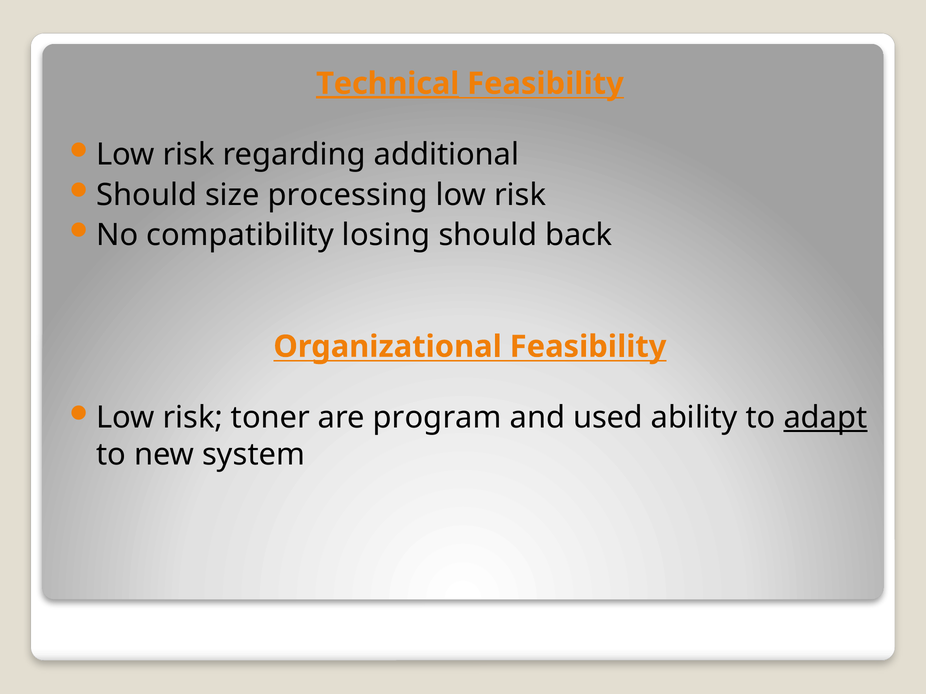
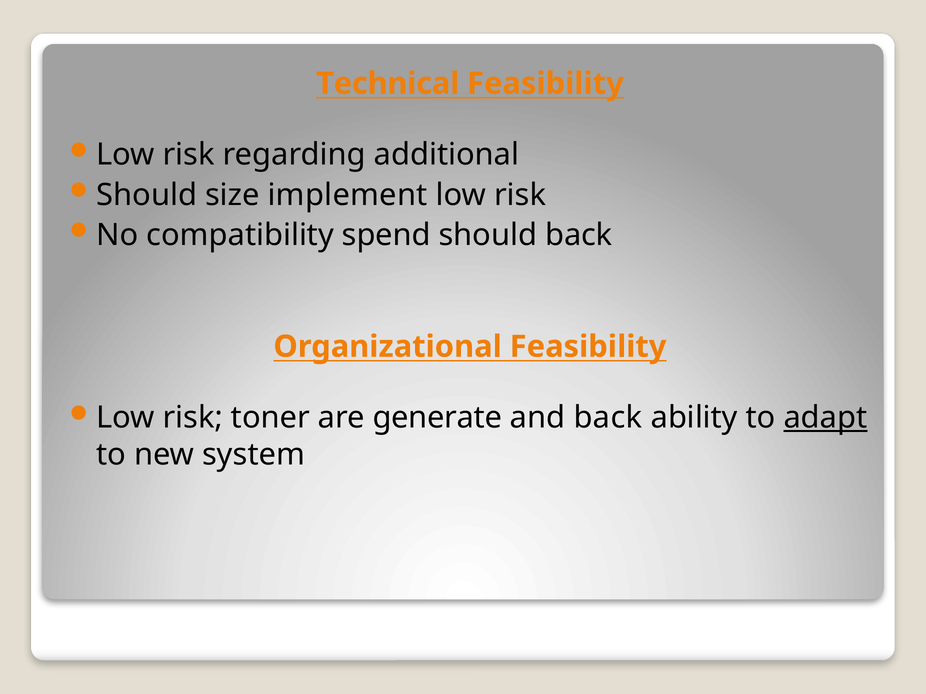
Technical underline: present -> none (388, 84)
processing: processing -> implement (348, 195)
losing: losing -> spend (386, 235)
program: program -> generate (437, 418)
and used: used -> back (608, 418)
